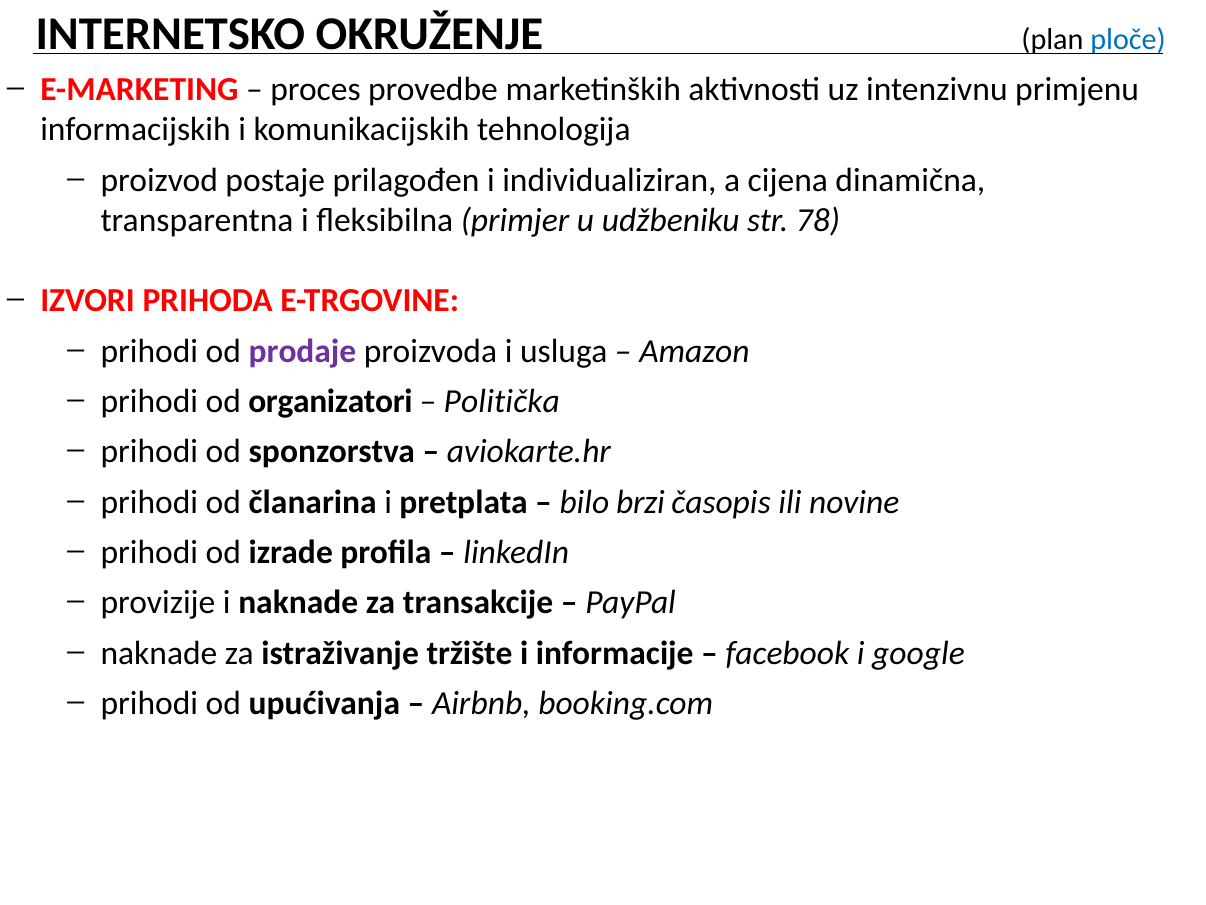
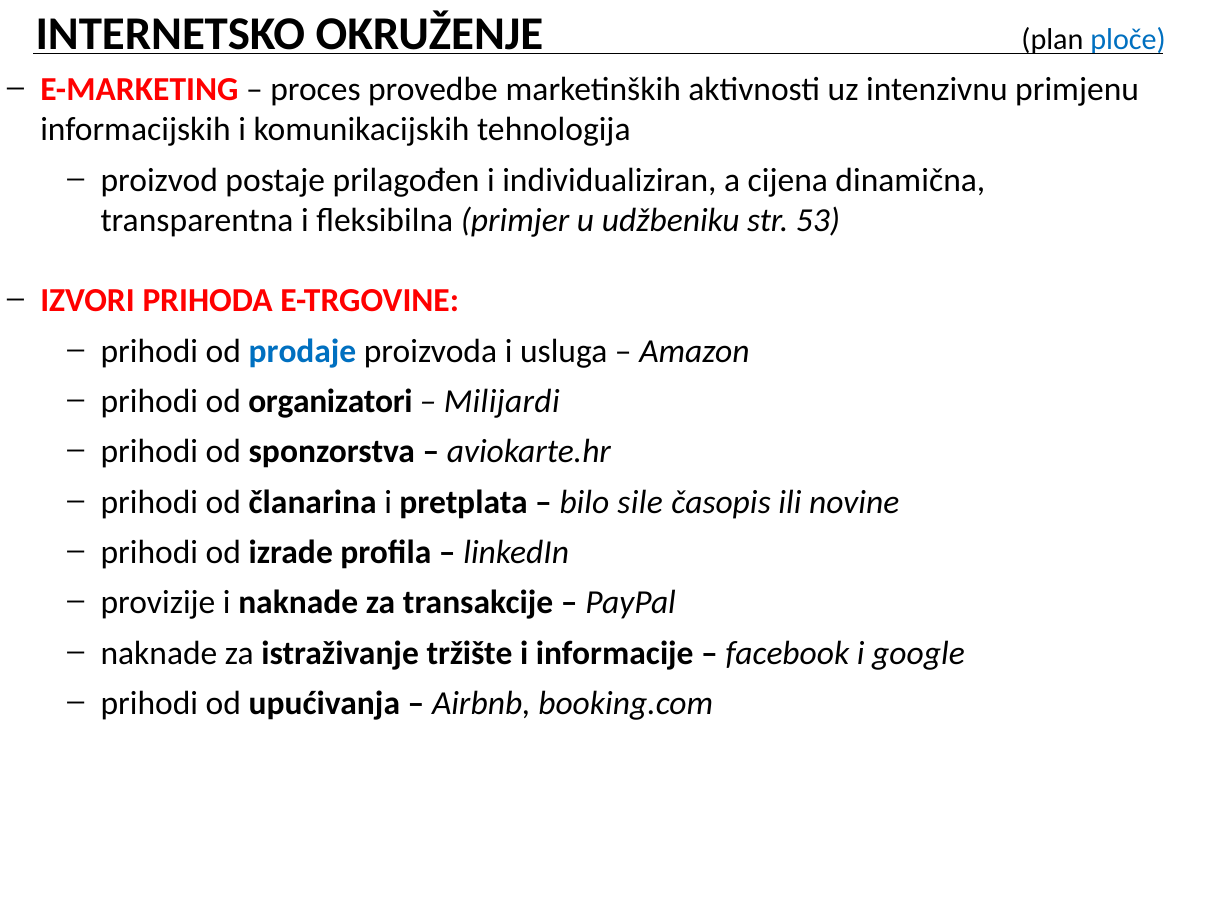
78: 78 -> 53 (818, 220)
prodaje colour: purple -> blue (303, 351)
Politička: Politička -> Milijardi (502, 401)
brzi: brzi -> sile (640, 502)
